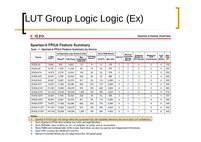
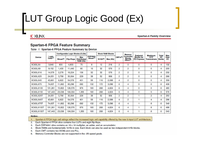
Logic Logic: Logic -> Good (112, 19)
